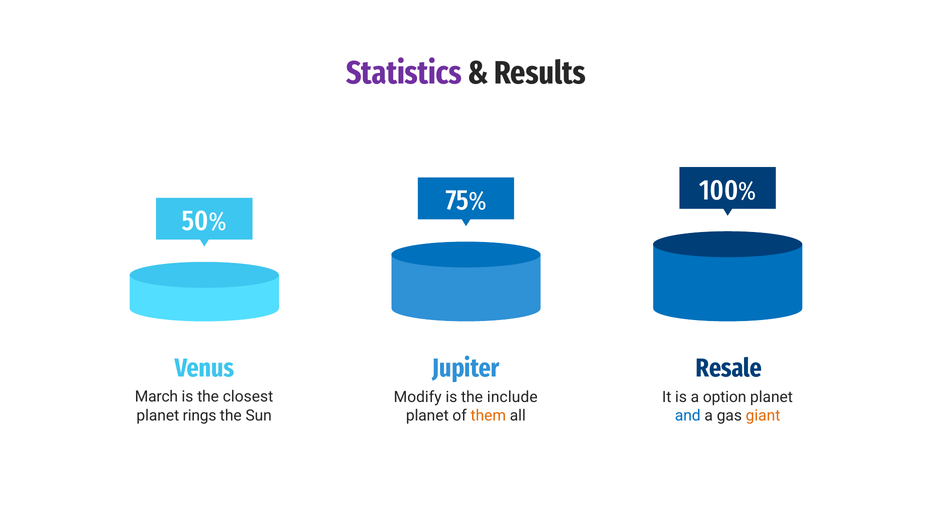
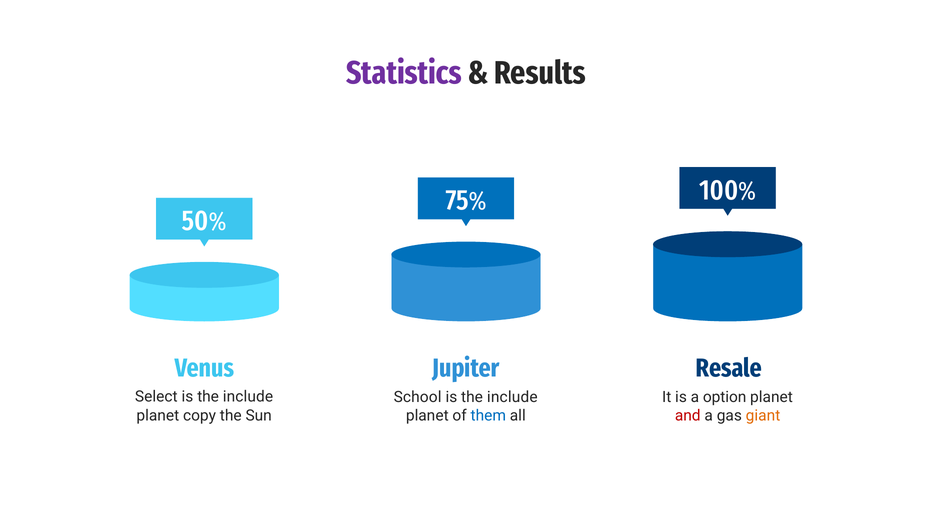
March: March -> Select (156, 397)
closest: closest -> include (248, 397)
Modify: Modify -> School (418, 397)
rings: rings -> copy (200, 416)
them colour: orange -> blue (488, 416)
and colour: blue -> red (688, 416)
